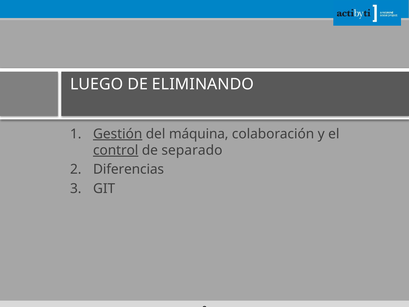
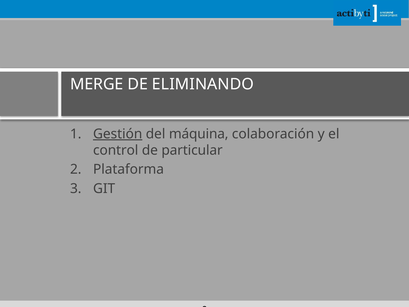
LUEGO: LUEGO -> MERGE (97, 84)
control underline: present -> none (116, 150)
separado: separado -> particular (192, 150)
Diferencias: Diferencias -> Plataforma (128, 169)
